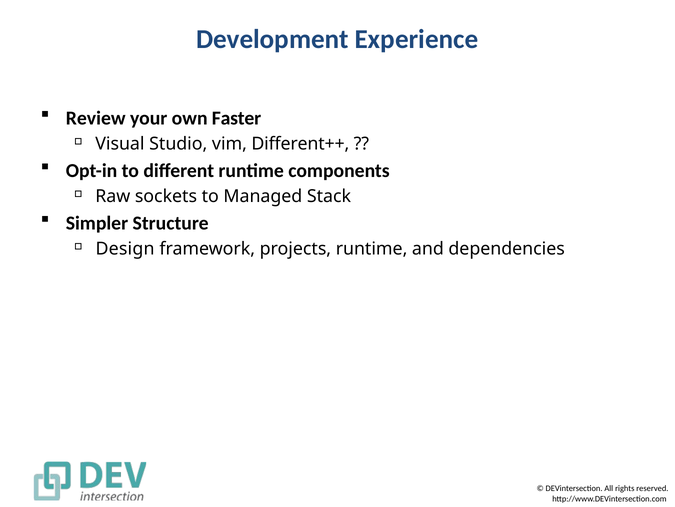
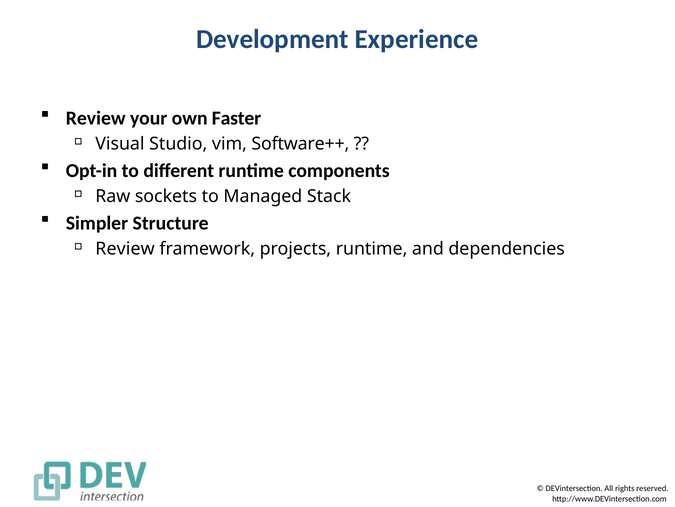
Different++: Different++ -> Software++ (300, 144)
Design: Design -> Review (125, 249)
